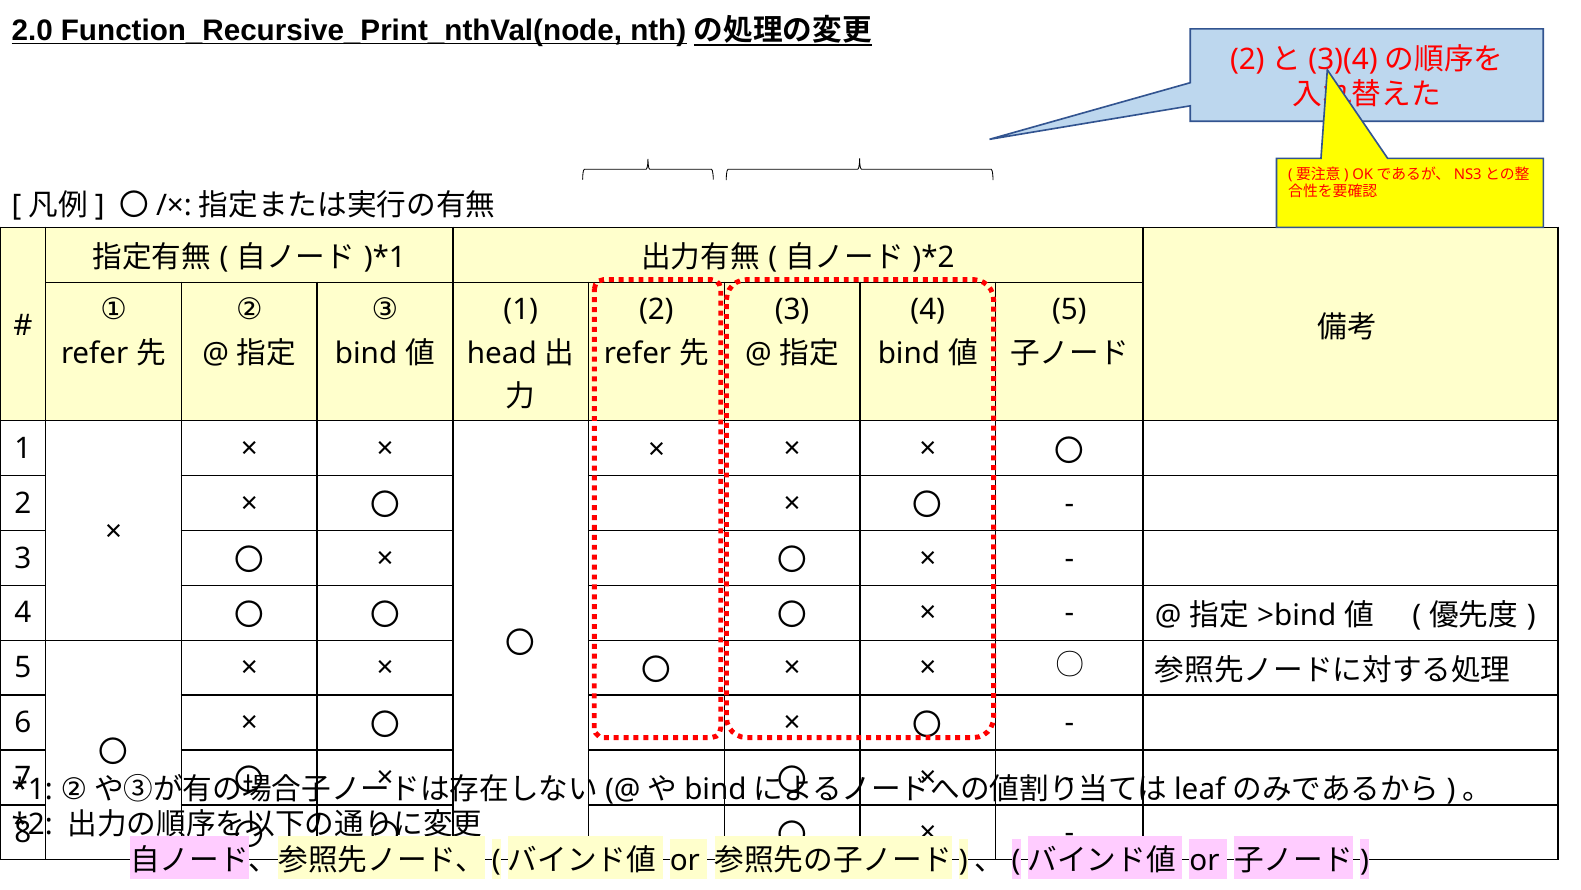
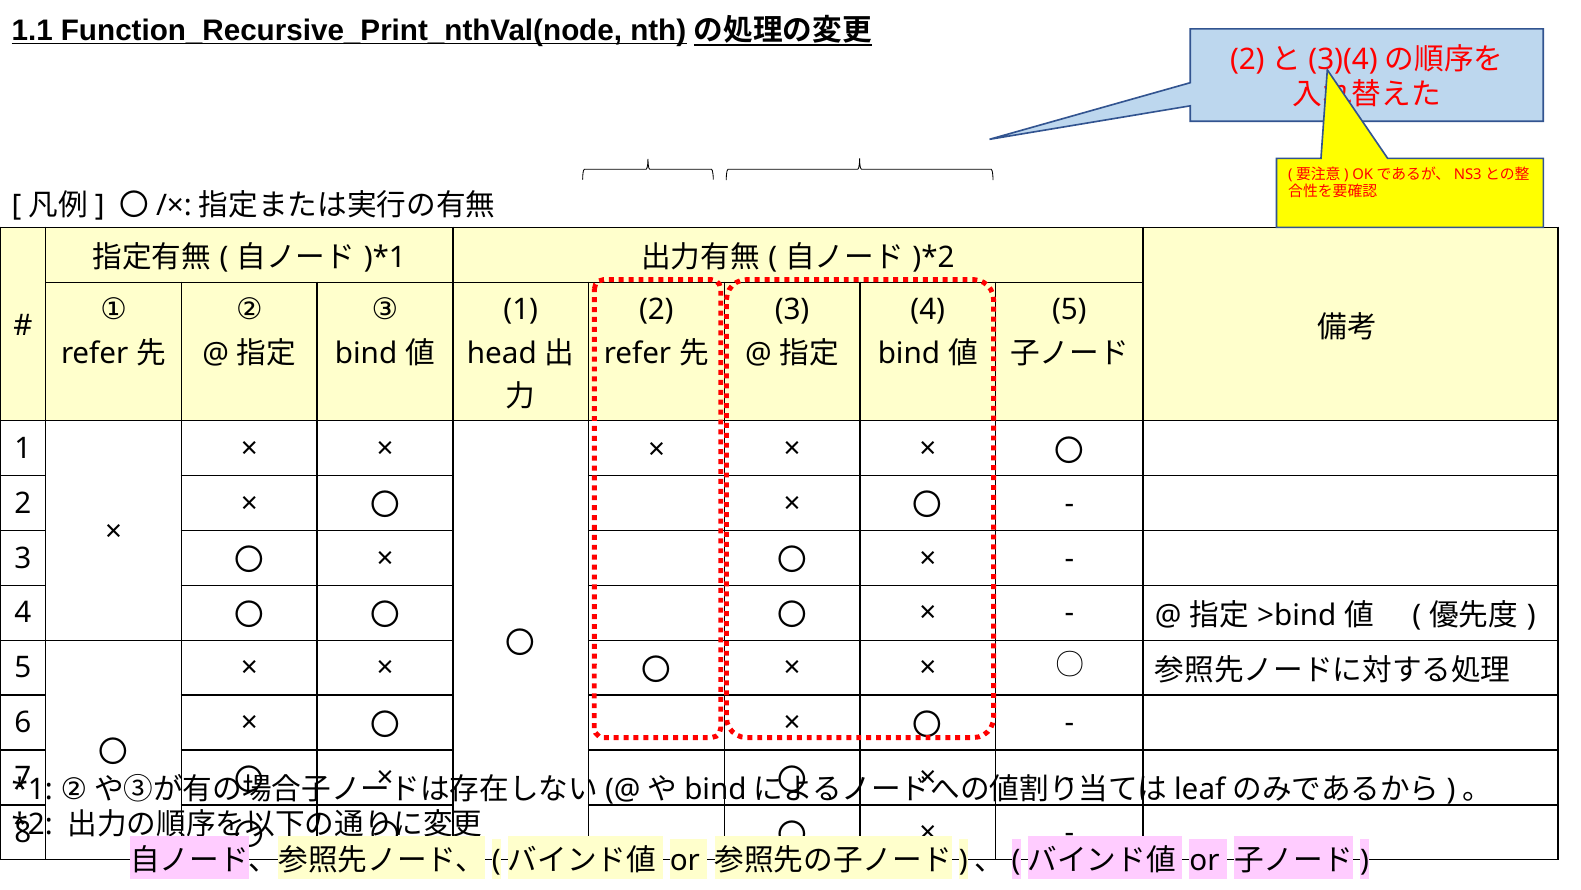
2.0: 2.0 -> 1.1 (32, 31)
